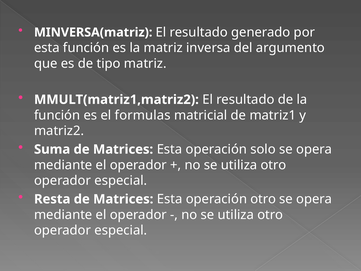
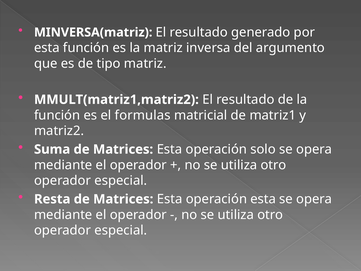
operación otro: otro -> esta (263, 199)
